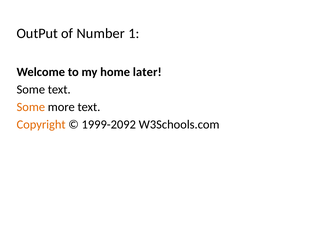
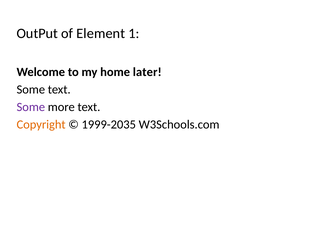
Number: Number -> Element (101, 33)
Some colour: orange -> purple (31, 107)
1999-2092: 1999-2092 -> 1999-2035 (109, 124)
